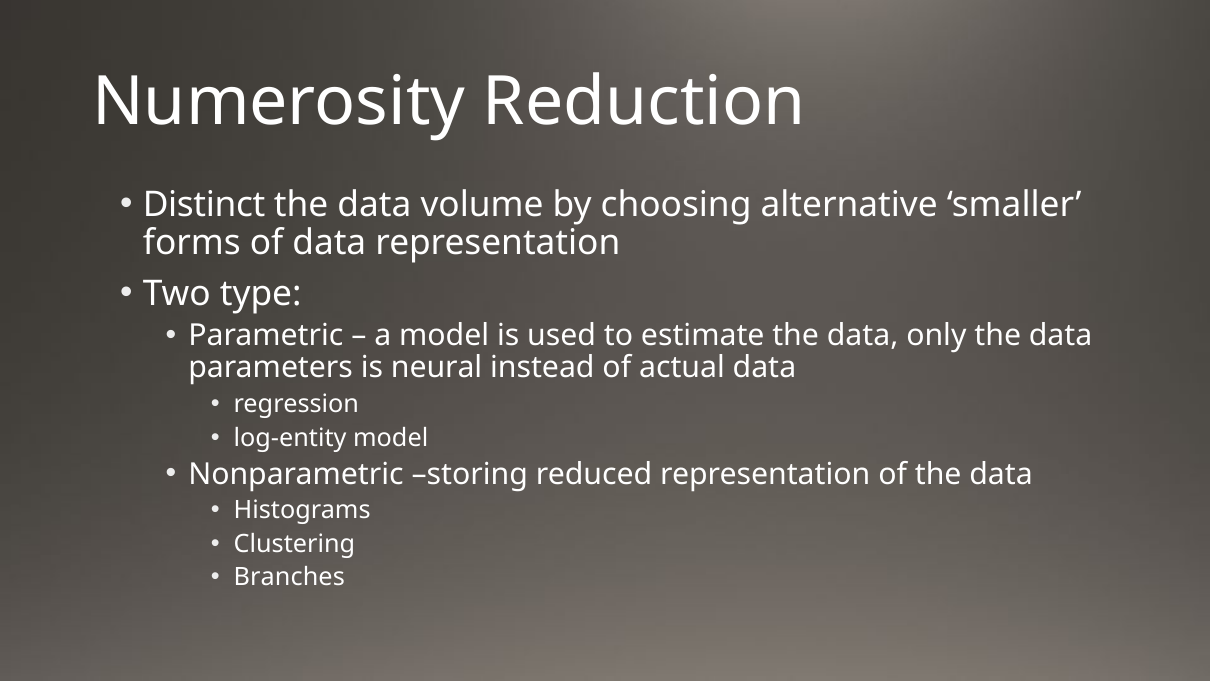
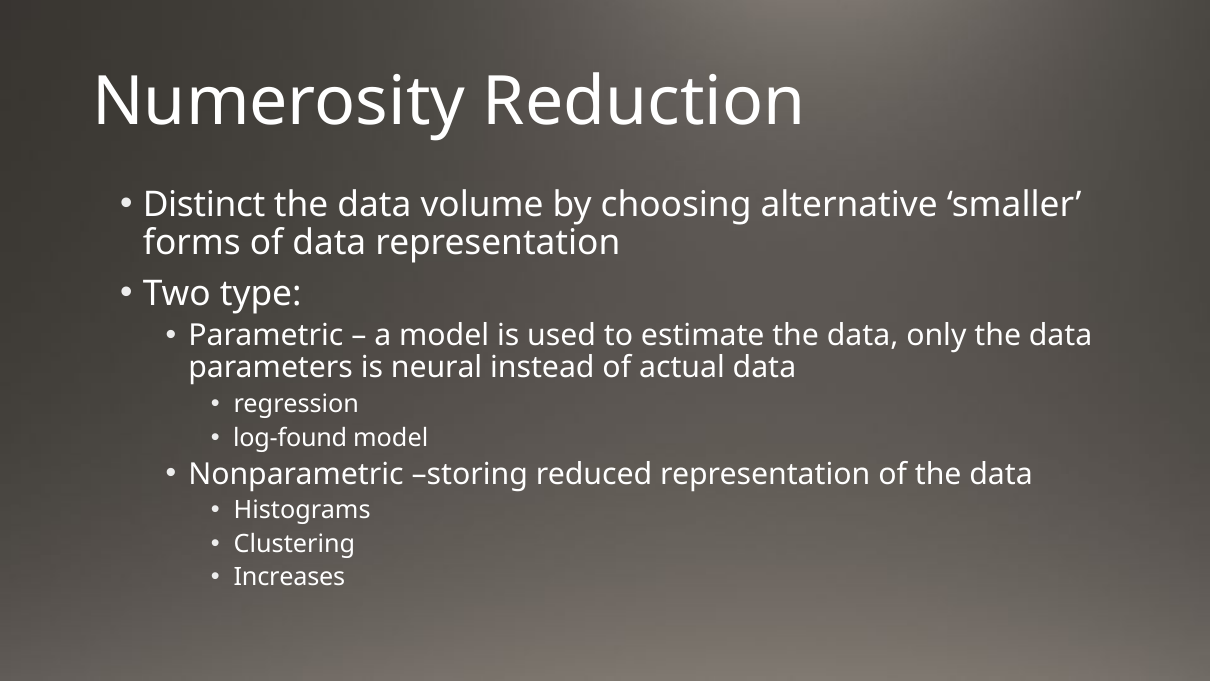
log-entity: log-entity -> log-found (290, 438)
Branches: Branches -> Increases (289, 577)
